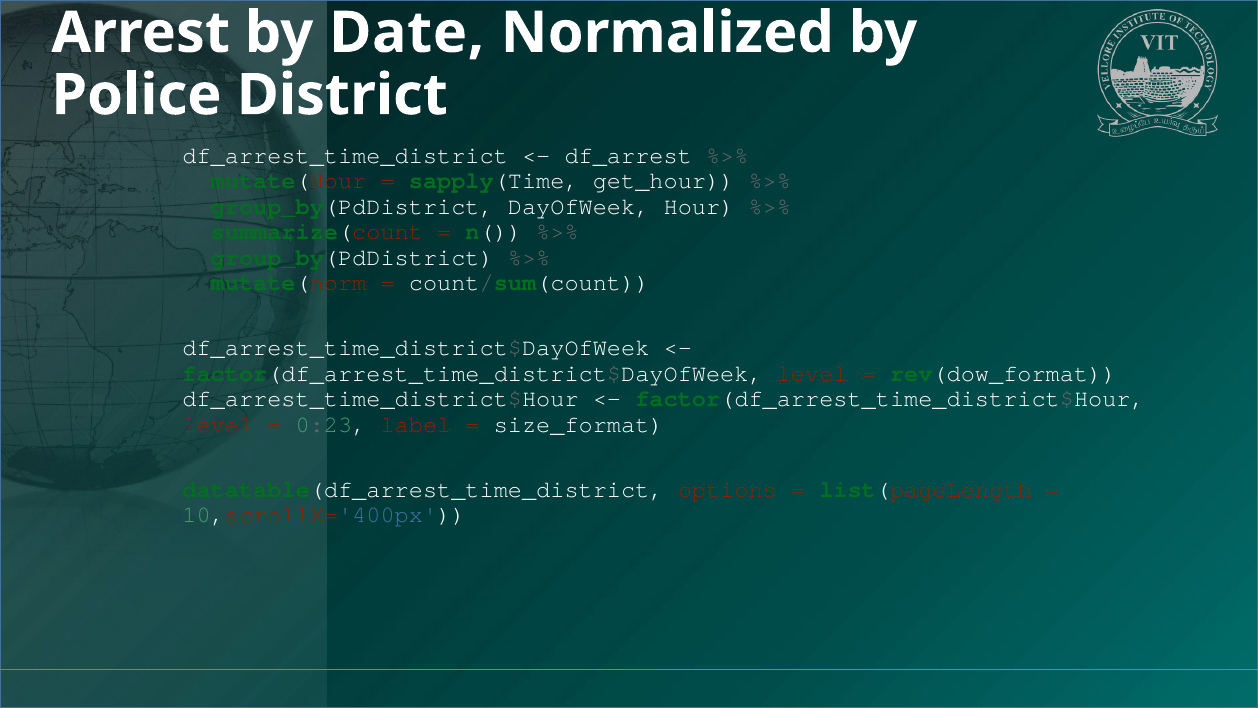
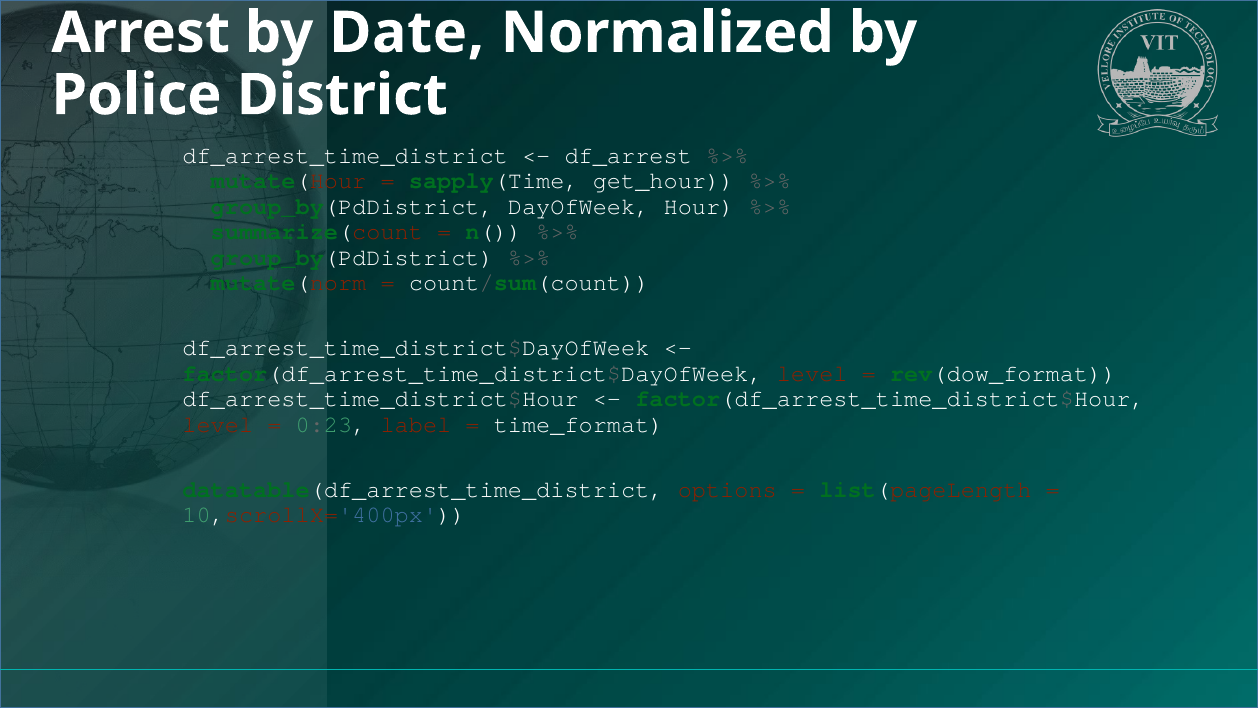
size_format: size_format -> time_format (579, 424)
